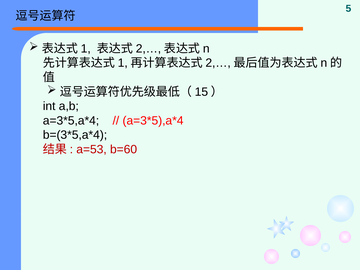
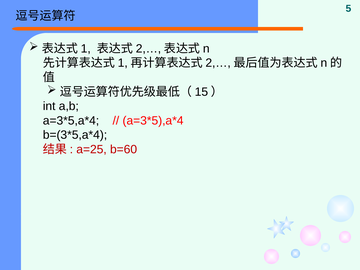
a=53: a=53 -> a=25 (92, 149)
